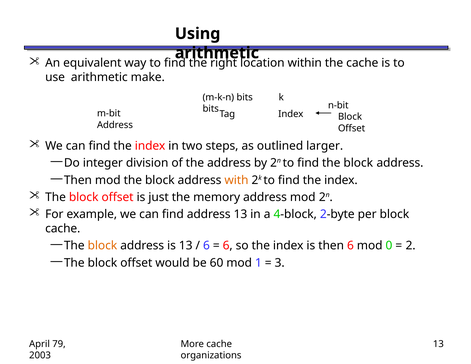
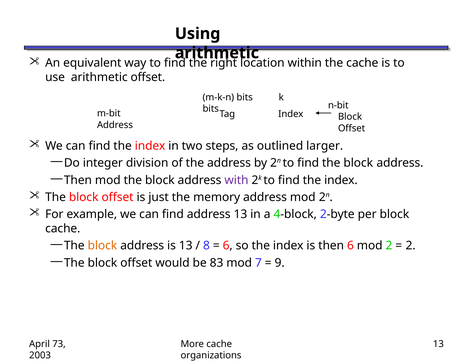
arithmetic make: make -> offset (148, 77)
with colour: orange -> purple (237, 180)
6: 6 -> 8 (206, 246)
mod 0: 0 -> 2 (389, 246)
60: 60 -> 83 (217, 263)
1: 1 -> 7 (258, 263)
3: 3 -> 9 (280, 263)
79: 79 -> 73 (59, 344)
